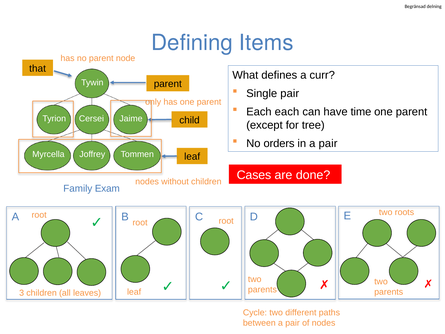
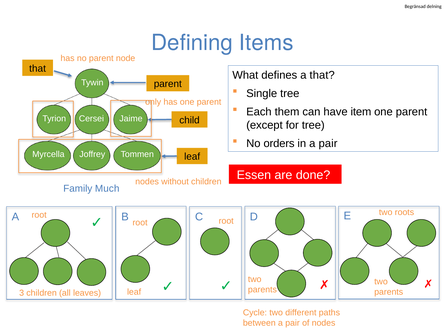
a curr: curr -> that (322, 75)
Single pair: pair -> tree (290, 93)
Each each: each -> them (287, 112)
time: time -> item (361, 112)
Cases: Cases -> Essen (254, 175)
Exam: Exam -> Much (107, 188)
